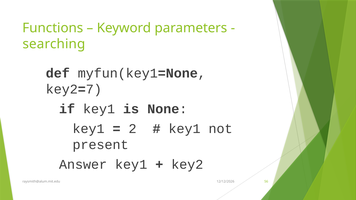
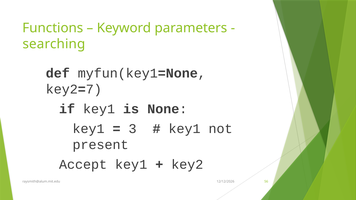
2: 2 -> 3 (133, 129)
Answer: Answer -> Accept (83, 165)
